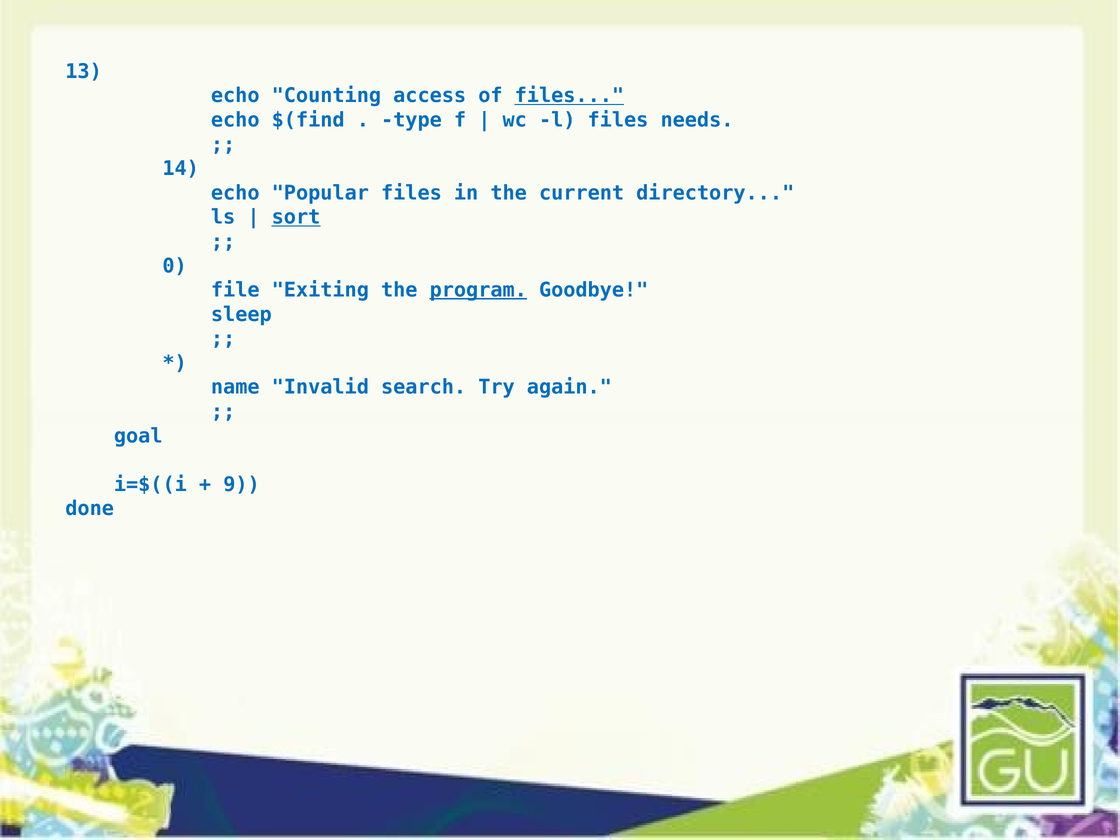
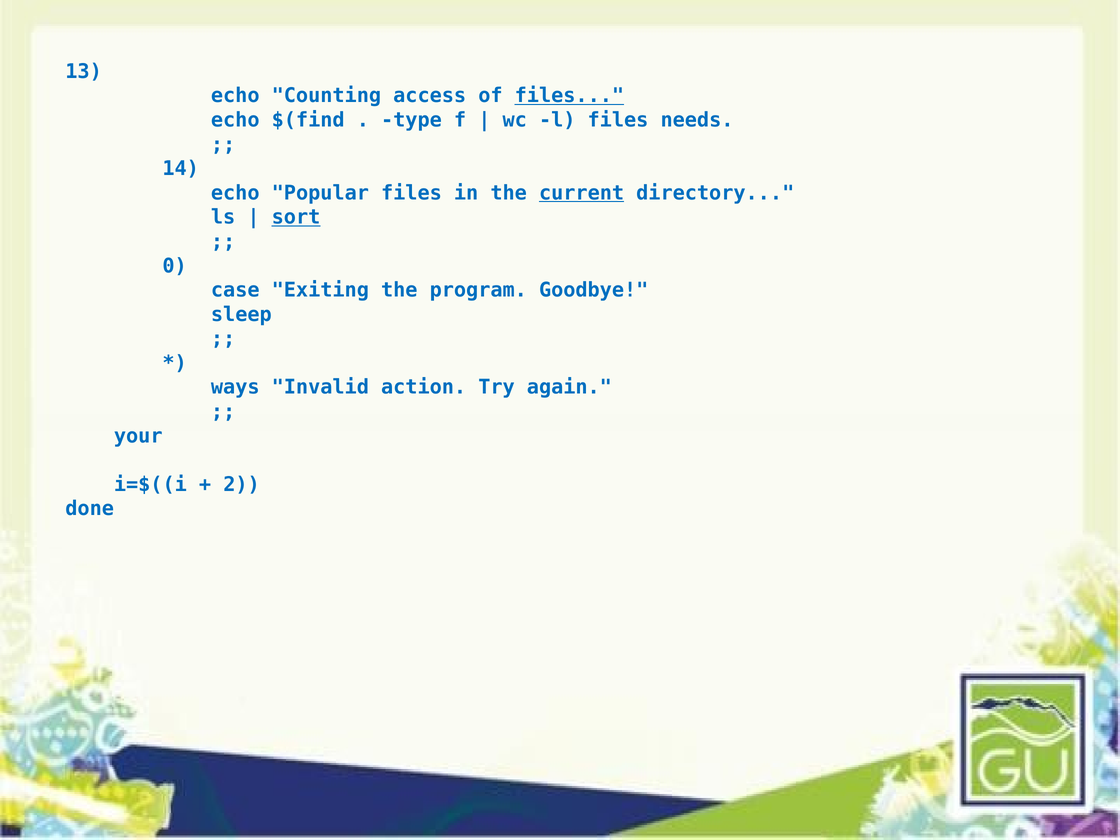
current underline: none -> present (582, 193)
file: file -> case (235, 290)
program underline: present -> none (478, 290)
name: name -> ways (235, 387)
search: search -> action (424, 387)
goal: goal -> your (138, 436)
9: 9 -> 2 (242, 484)
